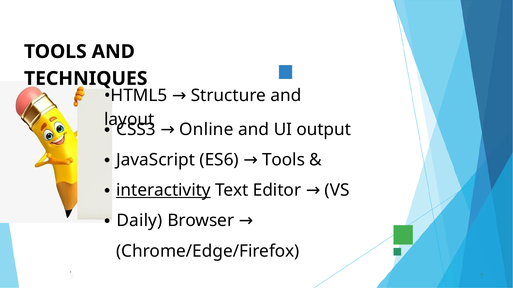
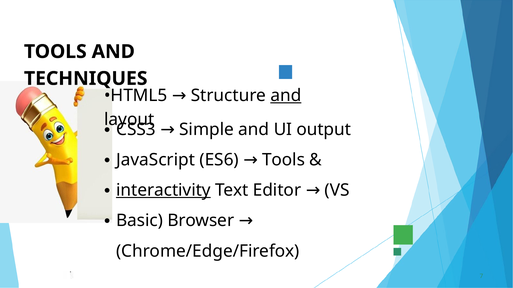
and underline: none -> present (286, 96)
Online: Online -> Simple (207, 130)
Daily: Daily -> Basic (140, 221)
